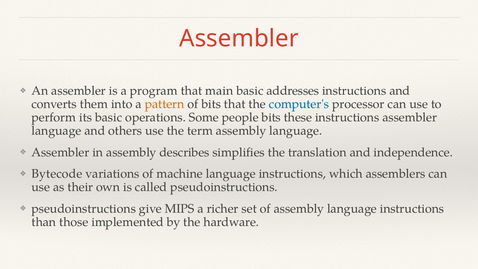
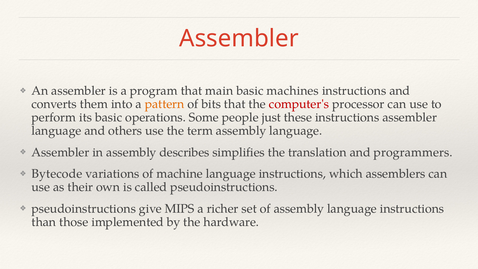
addresses: addresses -> machines (293, 91)
computer's colour: blue -> red (299, 104)
people bits: bits -> just (271, 117)
independence: independence -> programmers (413, 152)
